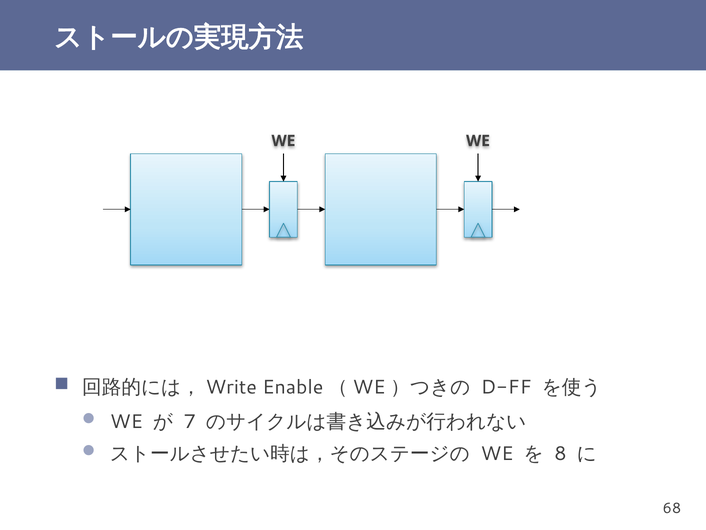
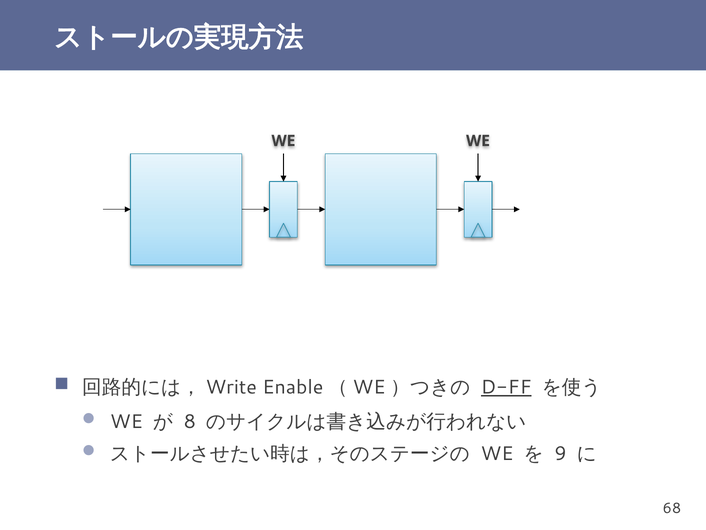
D-FF underline: none -> present (506, 387)
7: 7 -> 8 (190, 422)
8: 8 -> 9 (560, 453)
